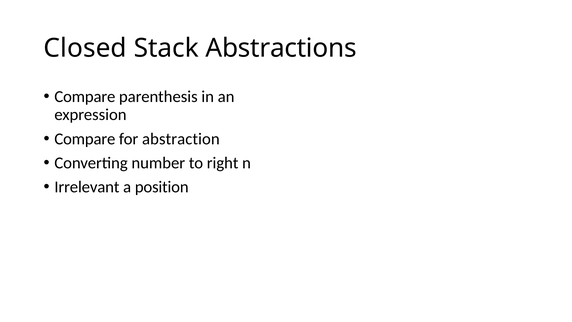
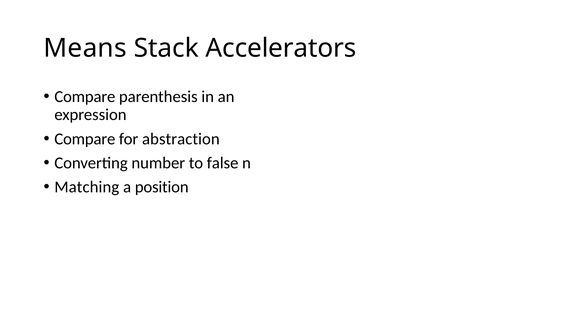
Closed: Closed -> Means (85, 48)
Abstractions: Abstractions -> Accelerators (281, 48)
right: right -> false (223, 163)
Irrelevant: Irrelevant -> Matching (87, 187)
